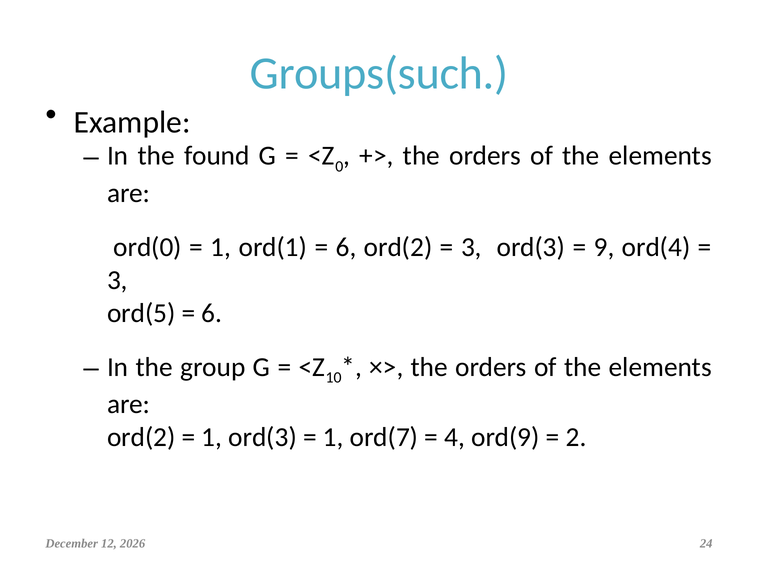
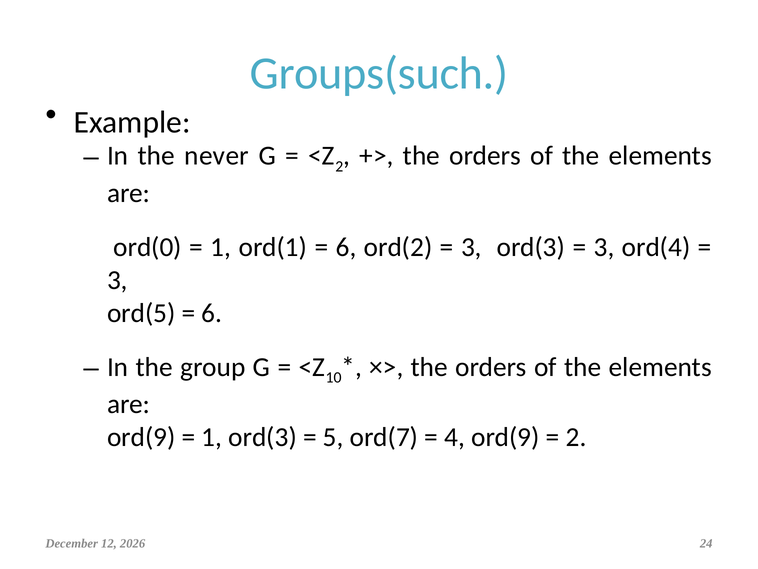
found: found -> never (217, 156)
0: 0 -> 2 (339, 166)
9: 9 -> 3 (604, 247)
ord(2: ord(2 -> ord(9 (141, 437)
1: 1 -> 5 (333, 437)
